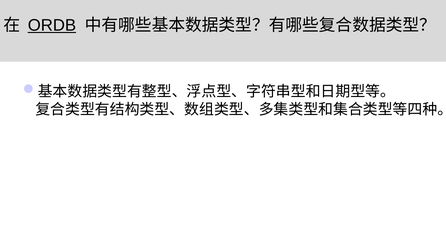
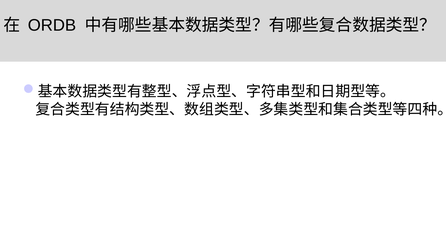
ORDB underline: present -> none (52, 25)
